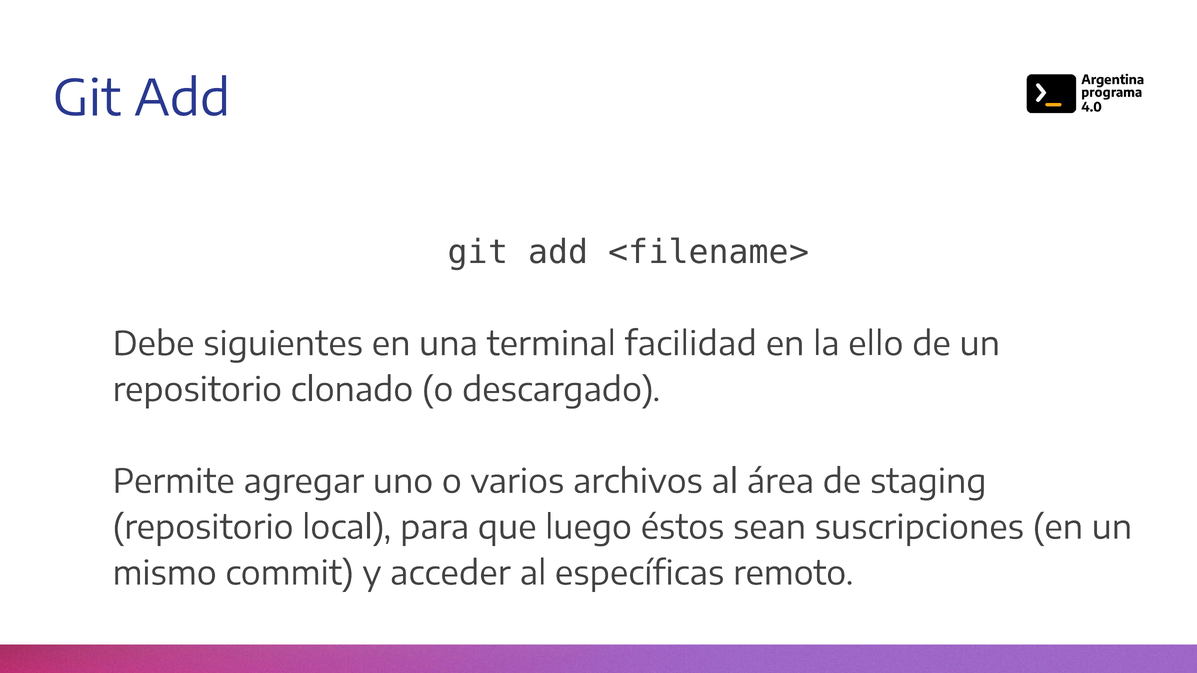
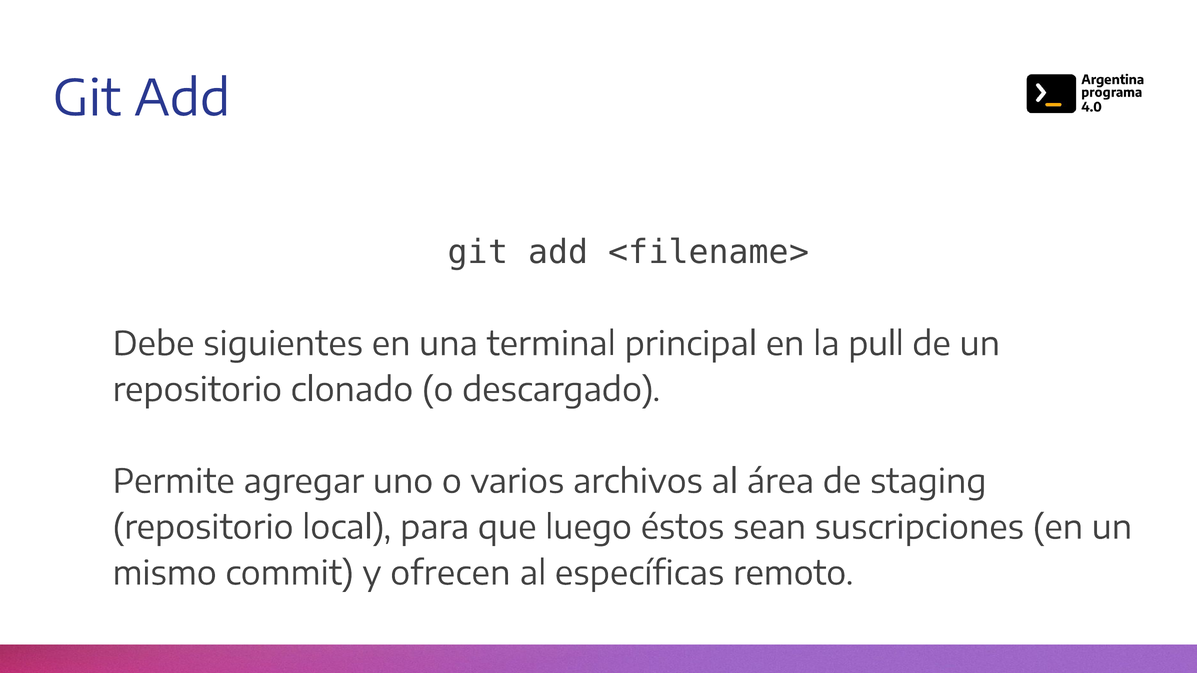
facilidad: facilidad -> principal (691, 344)
ello: ello -> pull (876, 344)
acceder: acceder -> ofrecen (450, 574)
